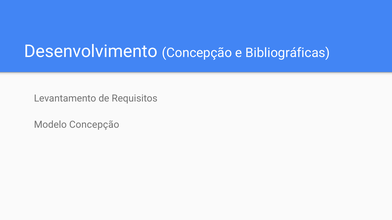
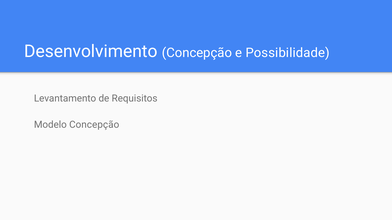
Bibliográficas: Bibliográficas -> Possibilidade (288, 53)
